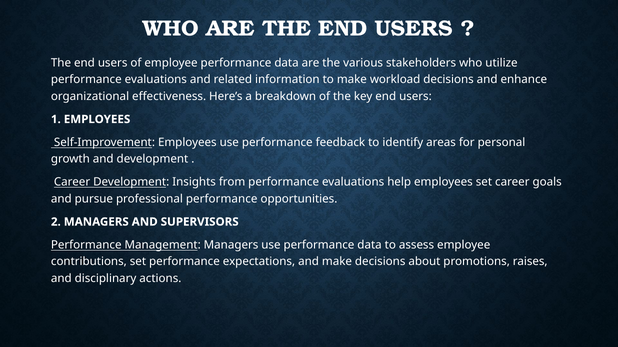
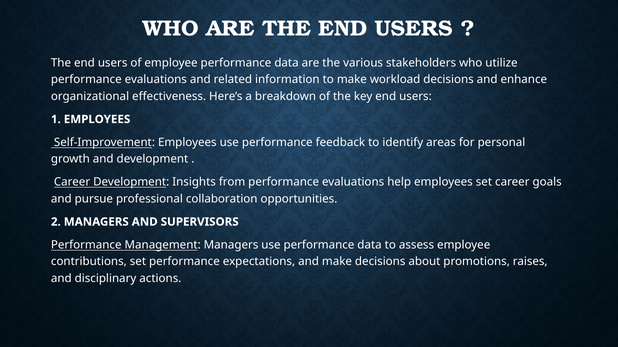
professional performance: performance -> collaboration (222, 199)
